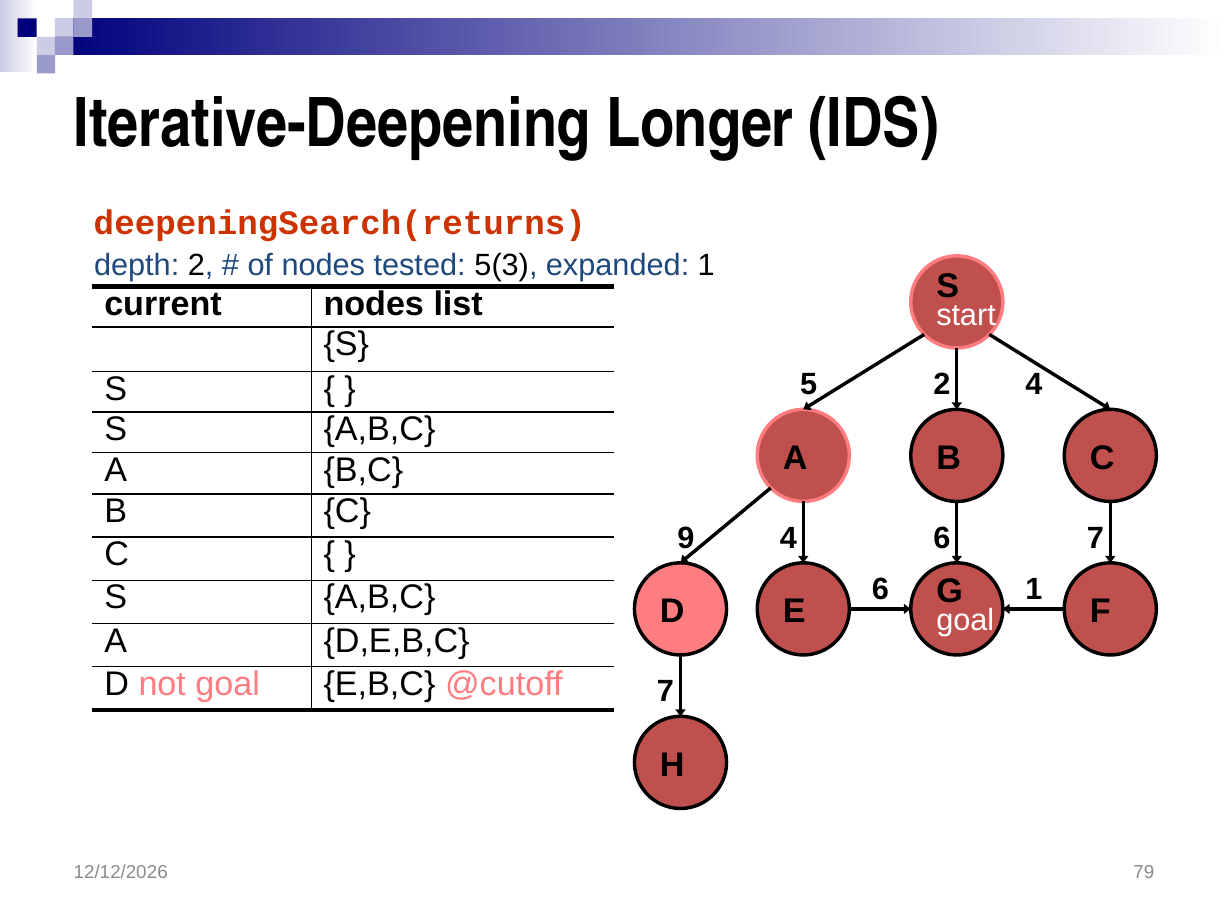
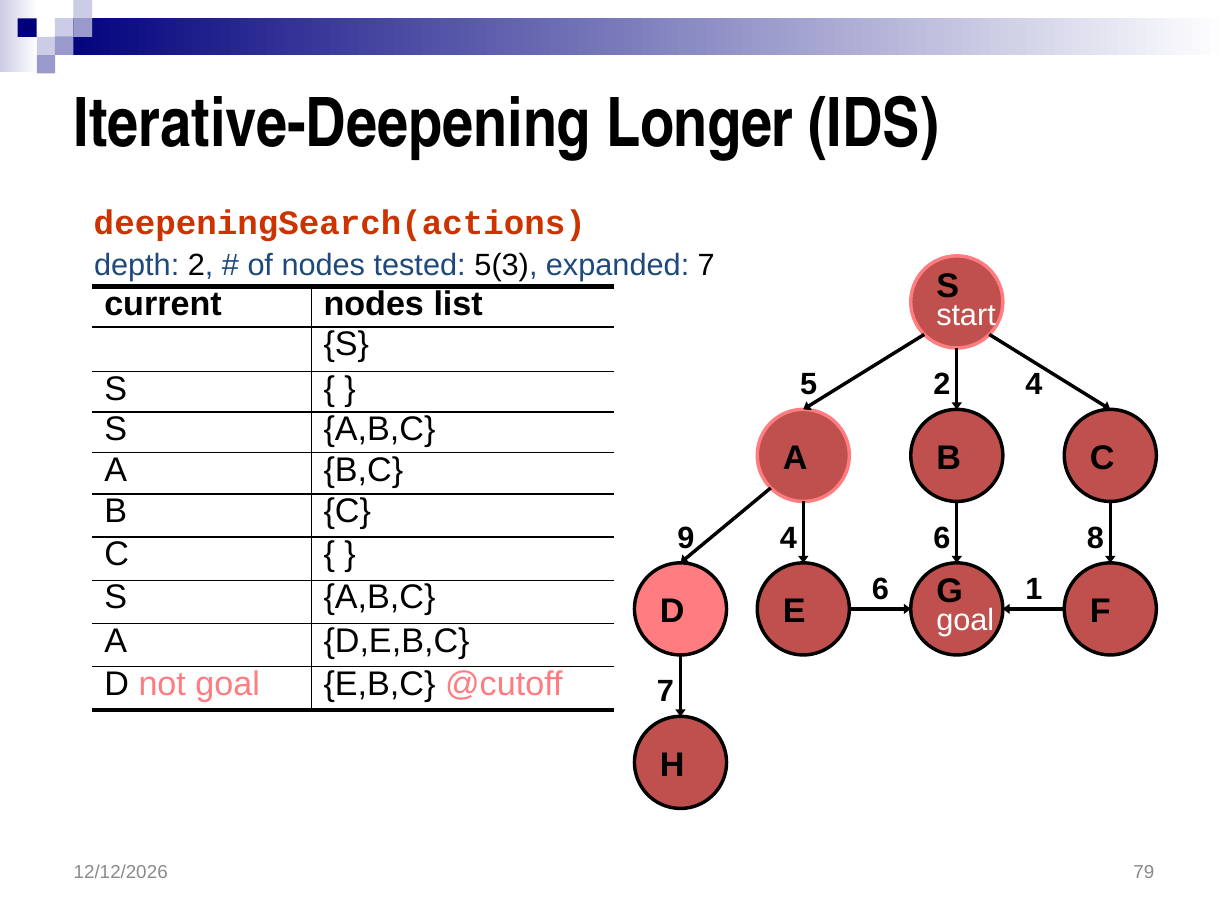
deepeningSearch(returns: deepeningSearch(returns -> deepeningSearch(actions (340, 223)
expanded 1: 1 -> 7 (706, 265)
6 7: 7 -> 8 (1095, 538)
